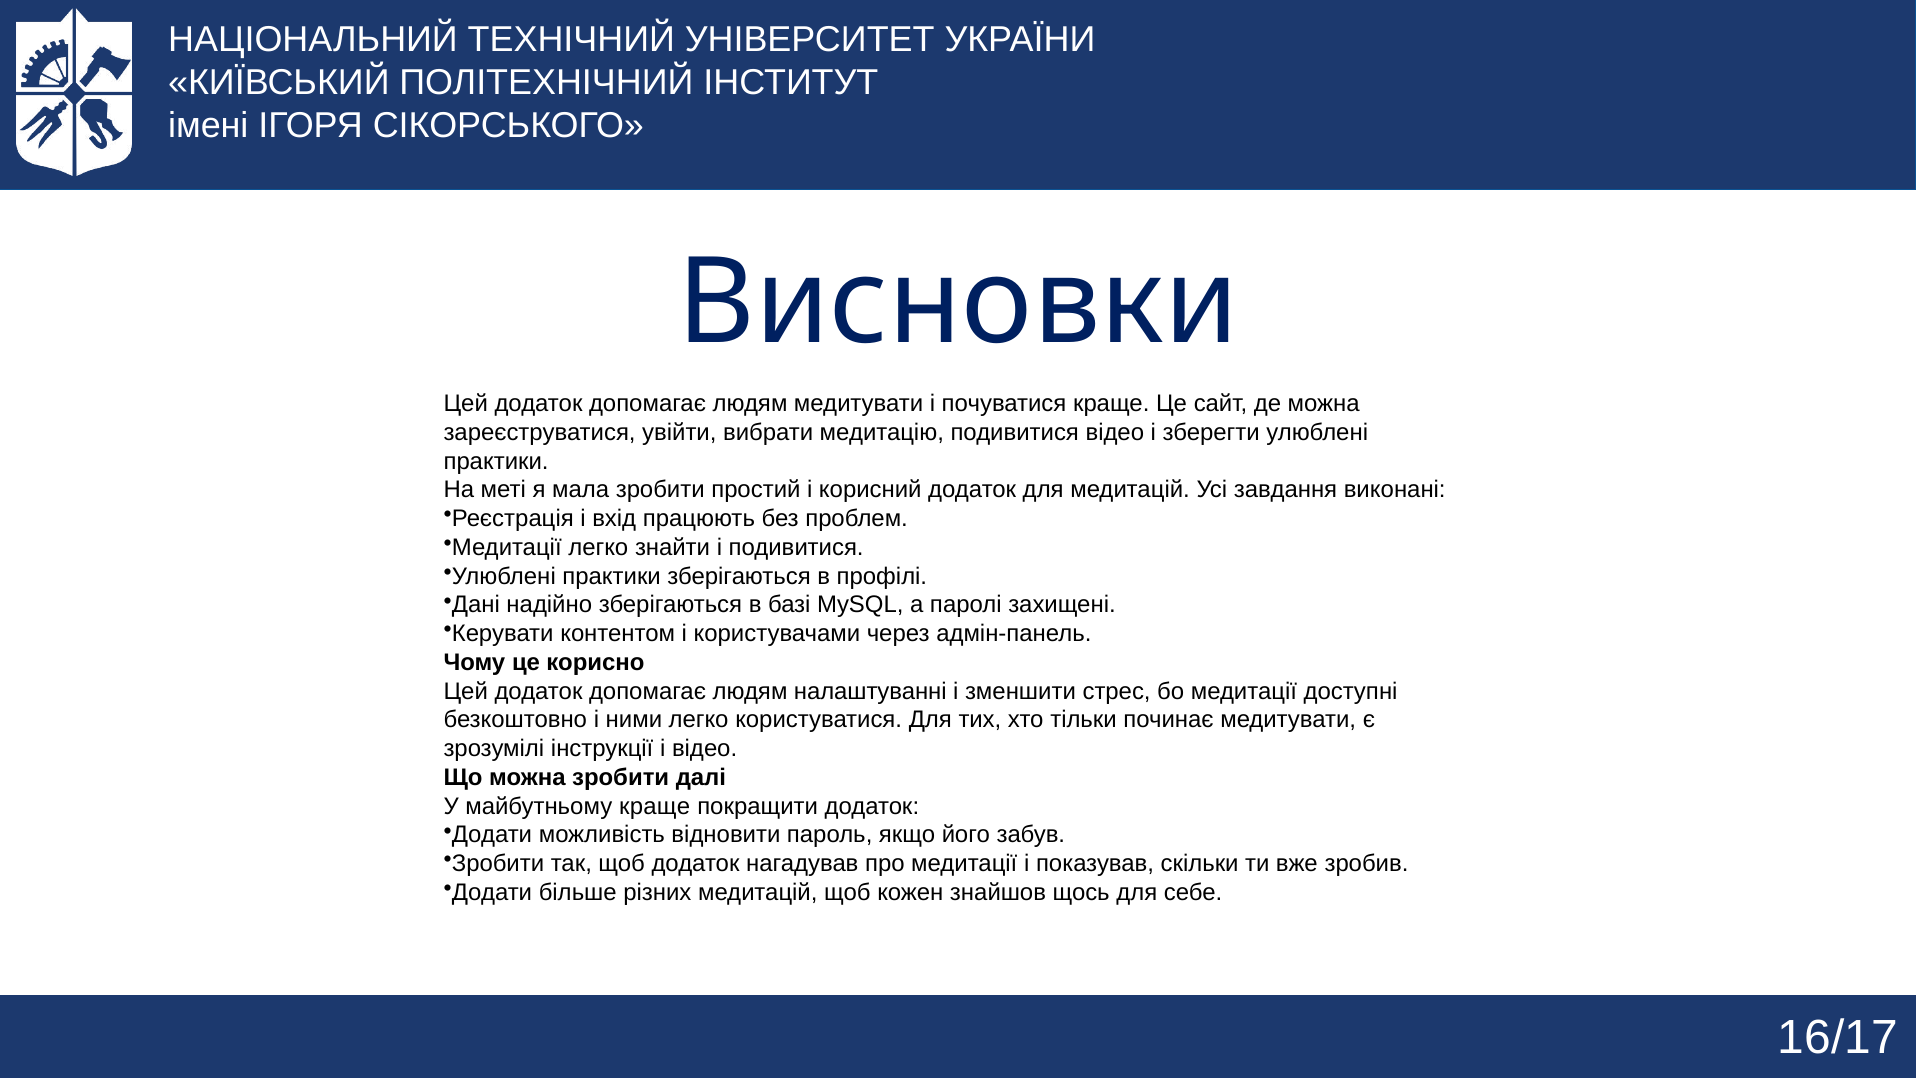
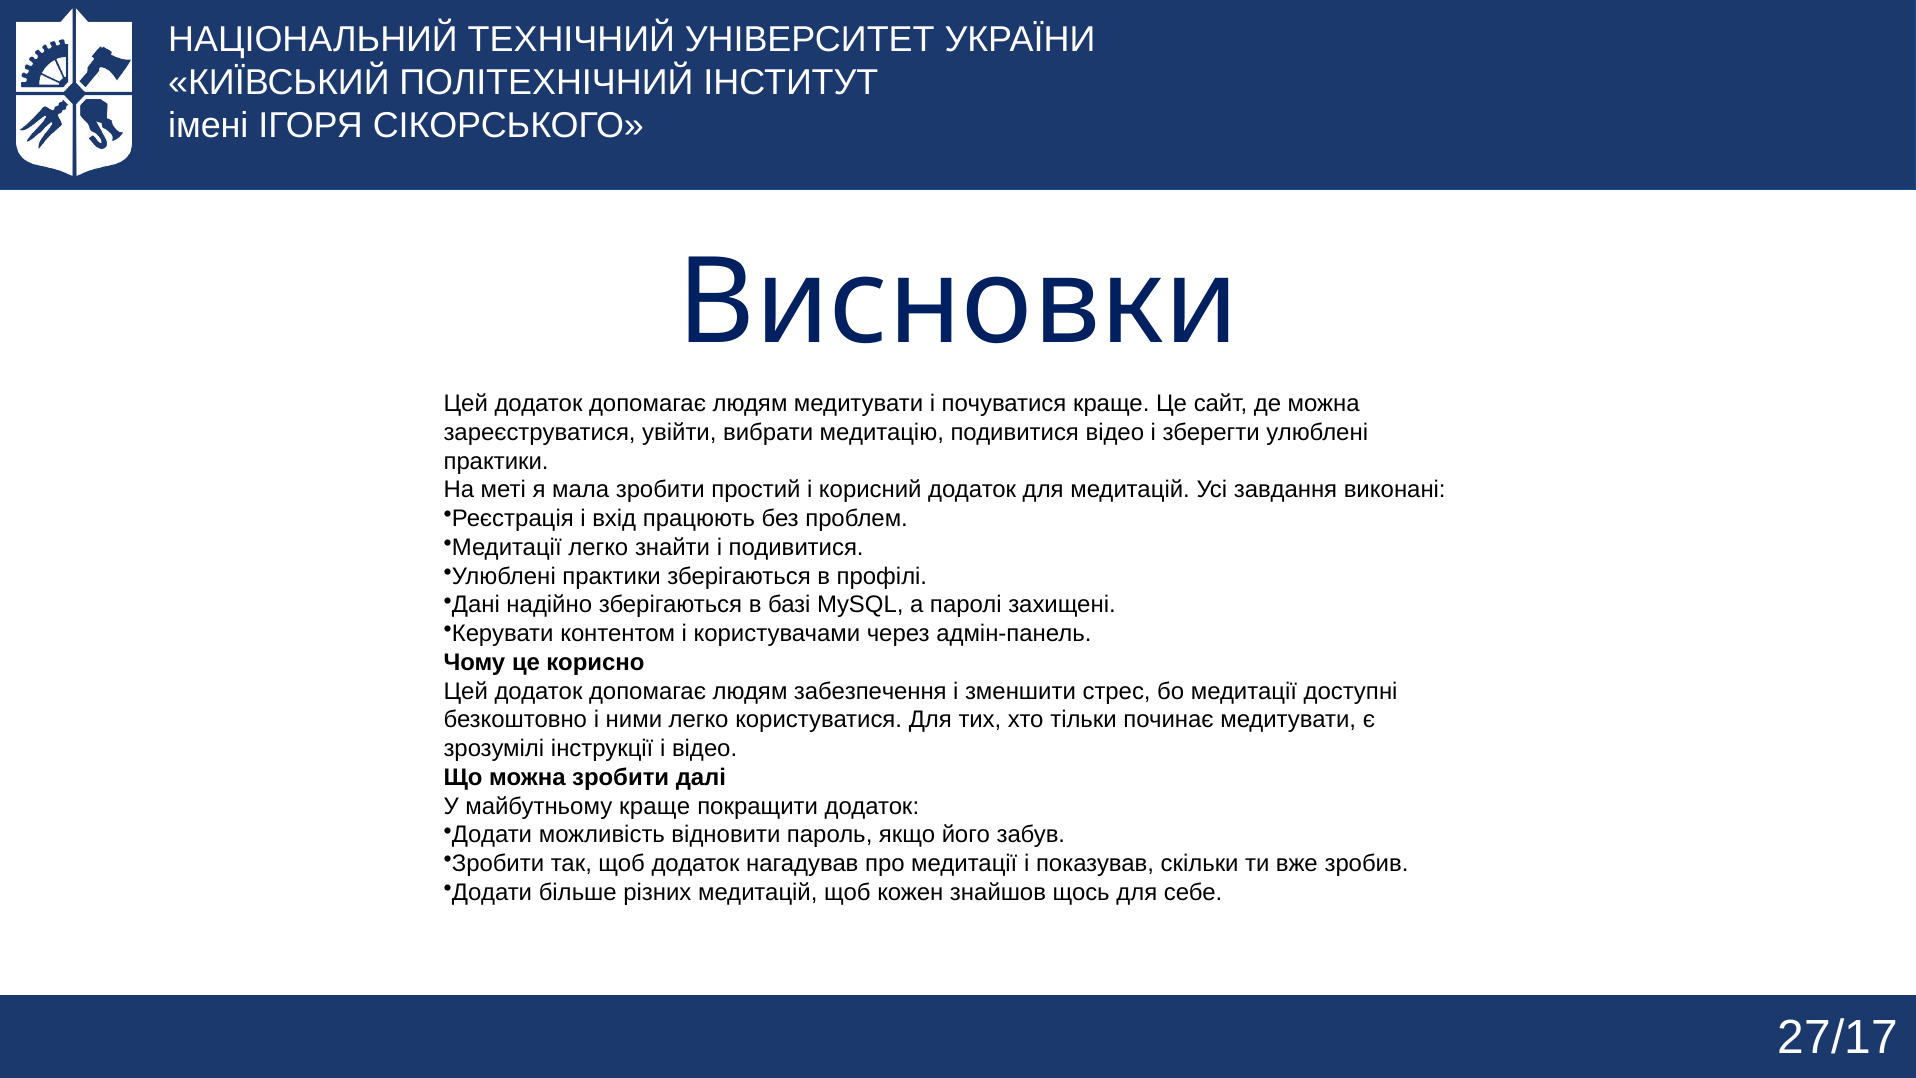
налаштуванні: налаштуванні -> забезпечення (870, 691)
16/17: 16/17 -> 27/17 (1838, 1037)
